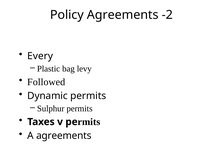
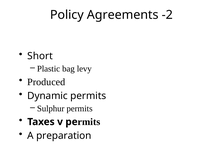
Every: Every -> Short (40, 56)
Followed: Followed -> Produced (46, 82)
A agreements: agreements -> preparation (64, 136)
